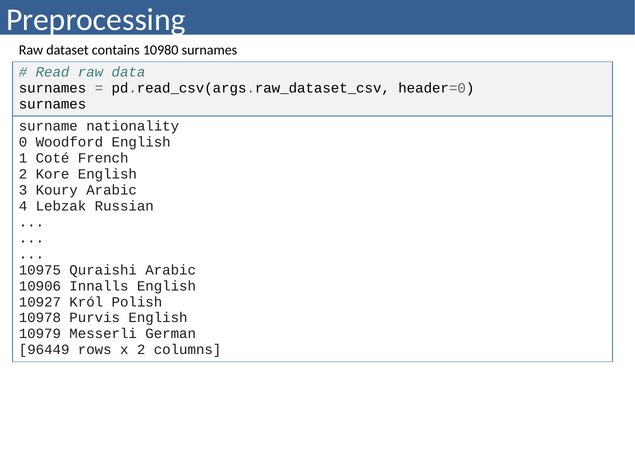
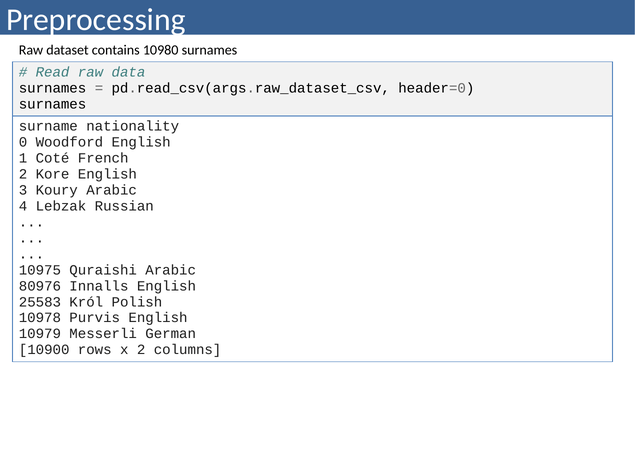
10906: 10906 -> 80976 (40, 286)
10927: 10927 -> 25583 (40, 302)
96449: 96449 -> 10900 (44, 350)
